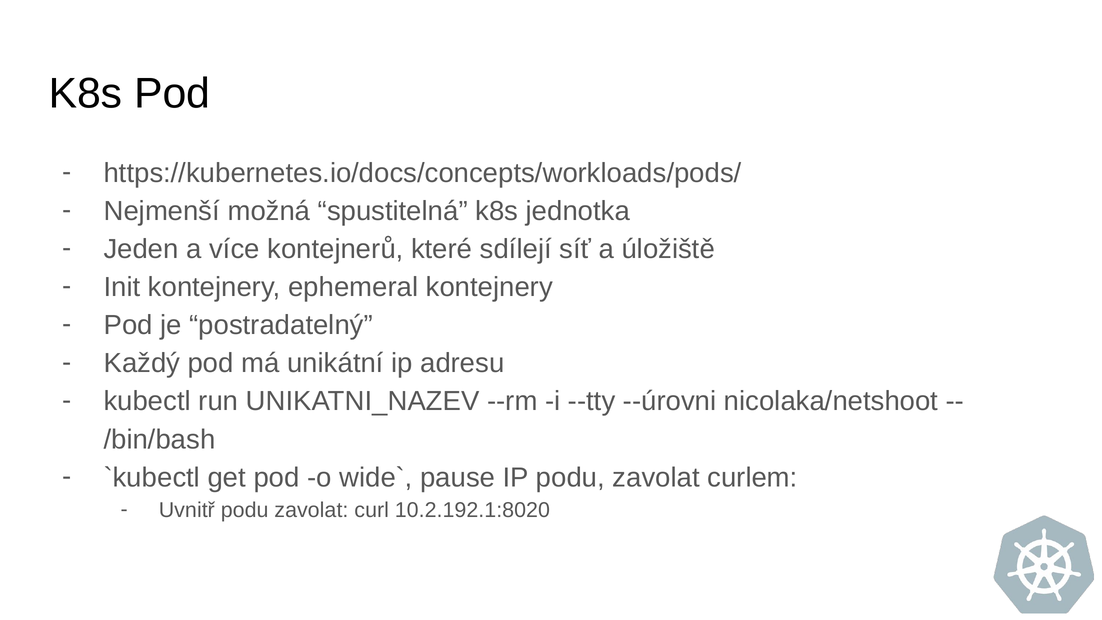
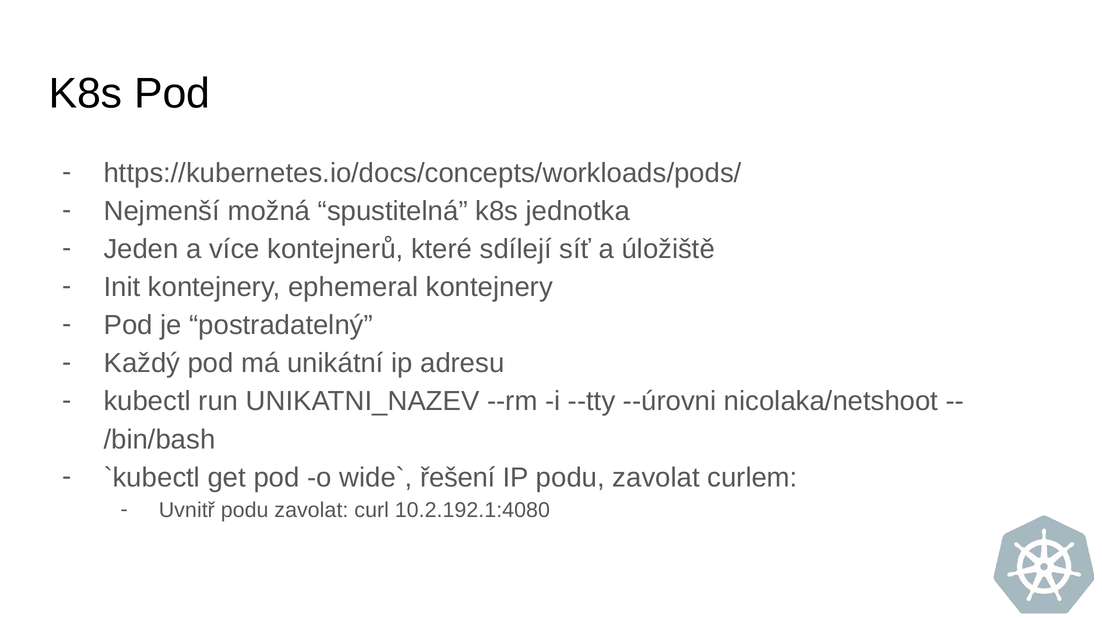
pause: pause -> řešení (458, 477)
10.2.192.1:8020: 10.2.192.1:8020 -> 10.2.192.1:4080 (472, 510)
